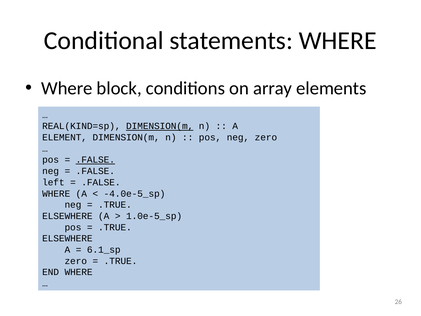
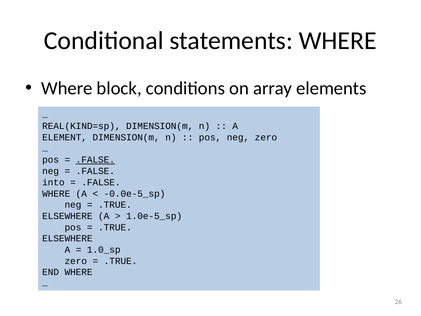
DIMENSION(m underline: present -> none (160, 126)
left: left -> into (53, 182)
-4.0e-5_sp: -4.0e-5_sp -> -0.0e-5_sp (135, 193)
6.1_sp: 6.1_sp -> 1.0_sp (104, 250)
